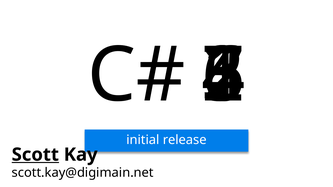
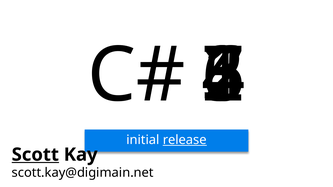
release underline: none -> present (185, 140)
